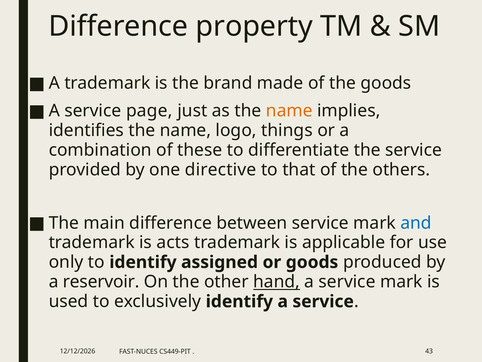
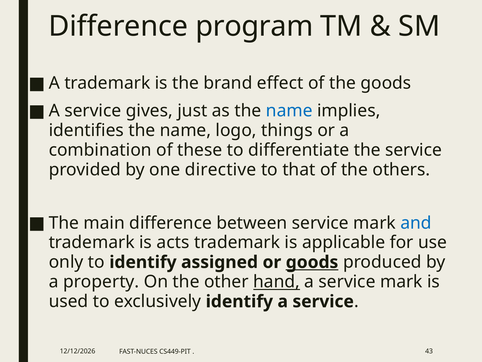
property: property -> program (254, 26)
made: made -> effect (280, 83)
page: page -> gives (149, 111)
name colour: orange -> blue (289, 111)
goods underline: none -> present (312, 262)
reservoir: reservoir -> property (101, 281)
